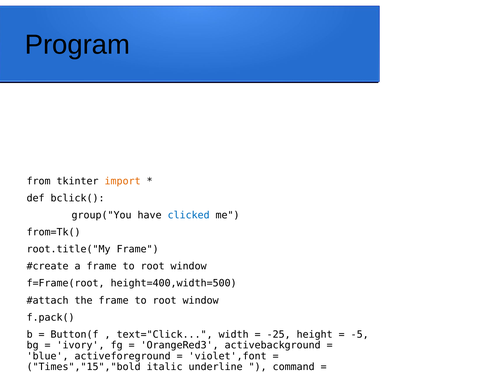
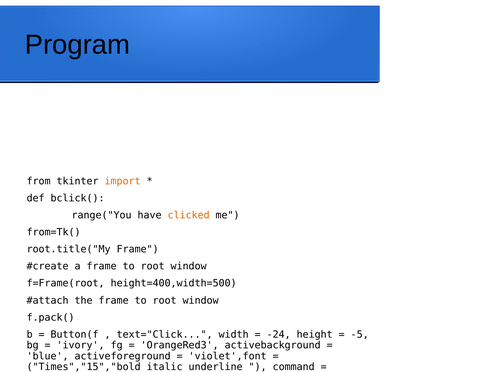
group("You: group("You -> range("You (102, 215)
clicked colour: blue -> orange (189, 215)
-25: -25 -> -24 (279, 334)
